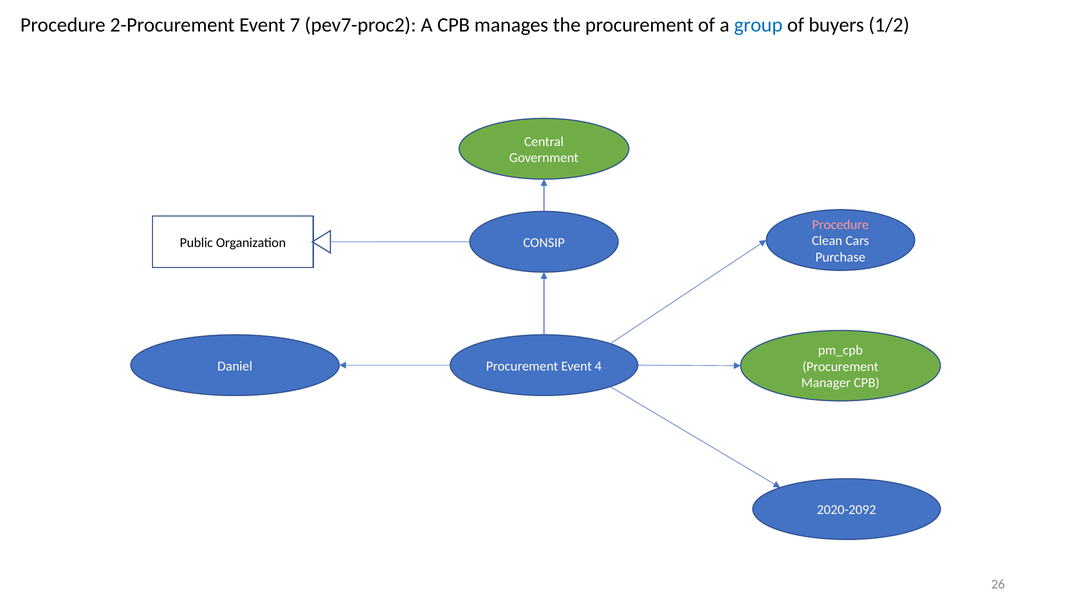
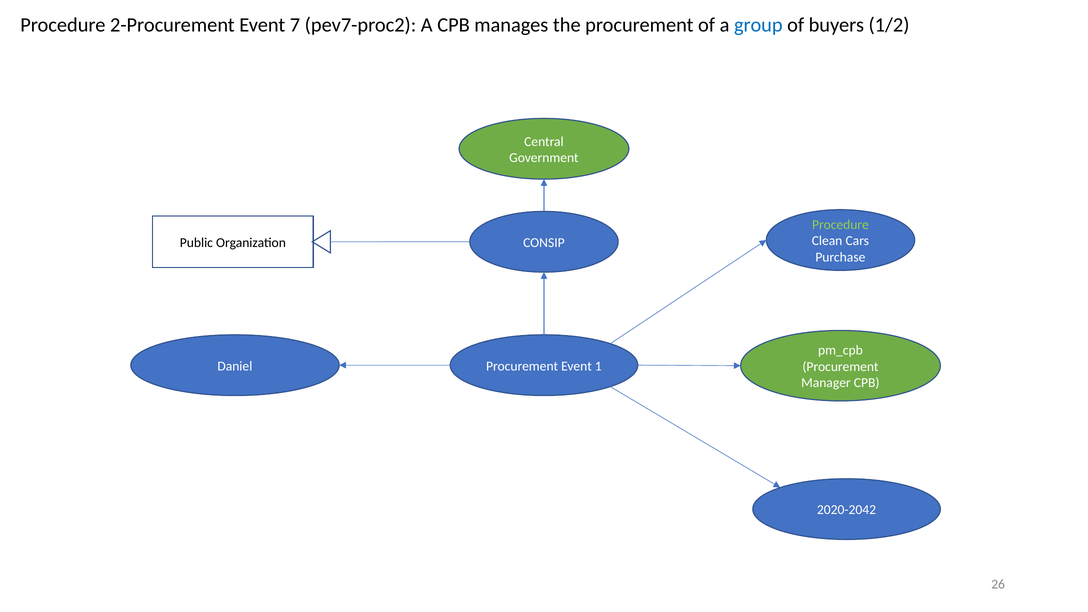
Procedure colour: pink -> light green (840, 225)
4: 4 -> 1 (598, 366)
2020-2092: 2020-2092 -> 2020-2042 (846, 510)
